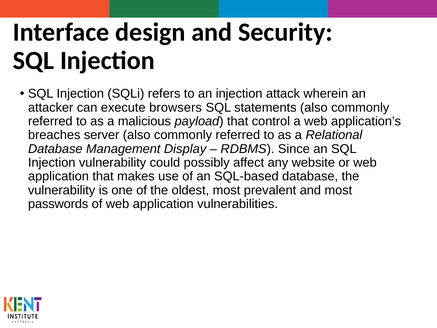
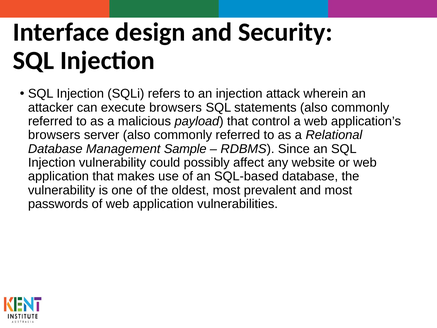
breaches: breaches -> browsers (54, 135)
Display: Display -> Sample (185, 149)
